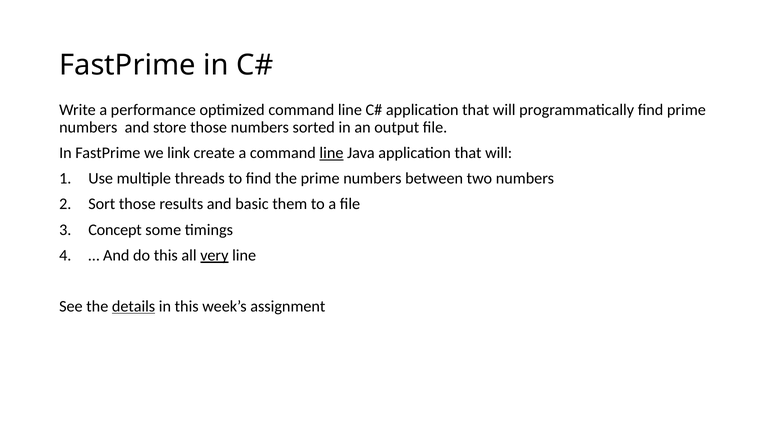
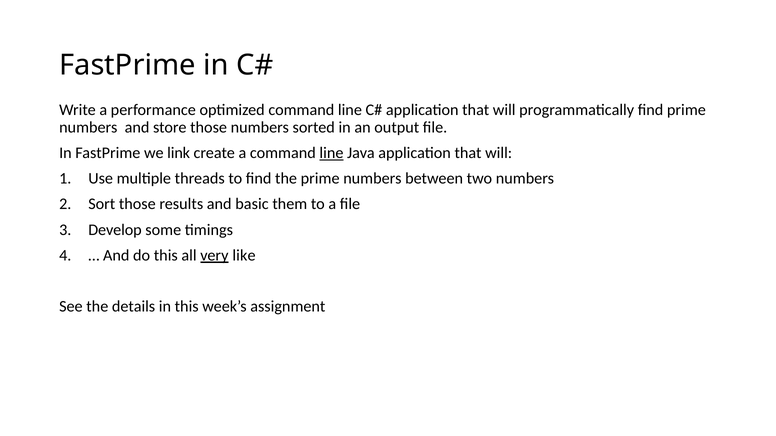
Concept: Concept -> Develop (115, 230)
very line: line -> like (244, 256)
details underline: present -> none (134, 307)
